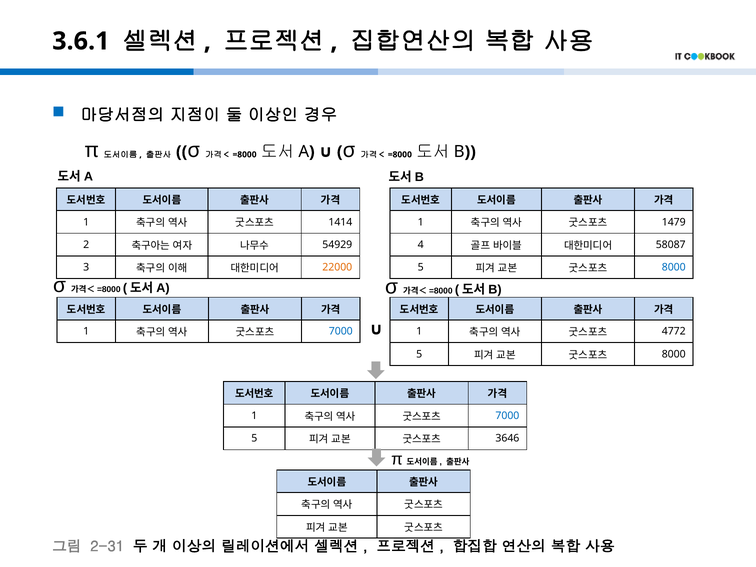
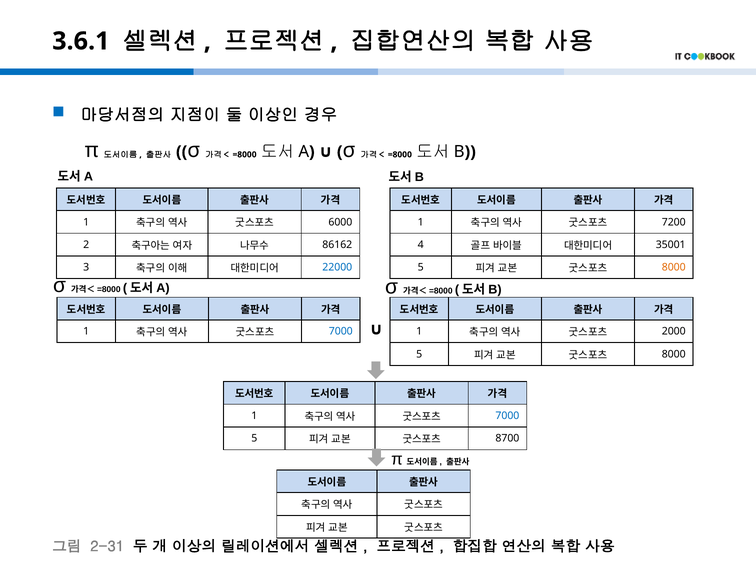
1414: 1414 -> 6000 (340, 222)
1479: 1479 -> 7200 (674, 222)
54929: 54929 -> 86162 (337, 245)
58087: 58087 -> 35001 (671, 245)
22000 colour: orange -> blue (337, 267)
8000 colour: blue -> orange (674, 267)
4772: 4772 -> 2000 (674, 331)
3646: 3646 -> 8700 (507, 439)
